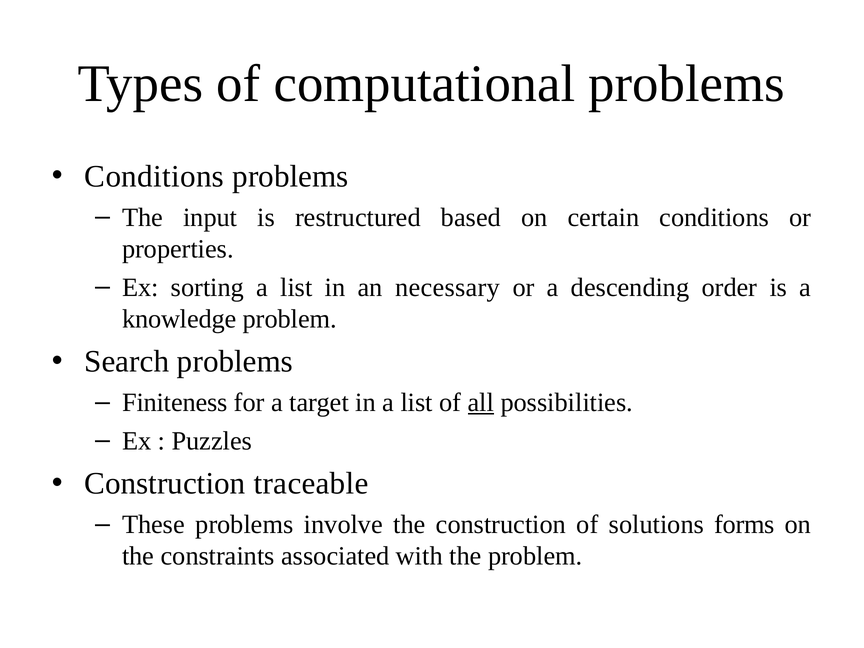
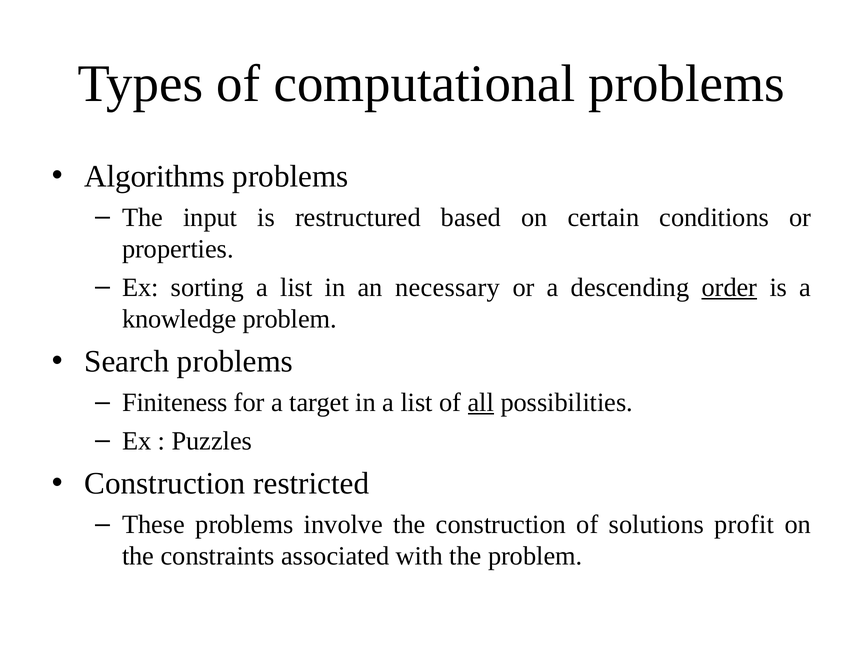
Conditions: Conditions -> Algorithms (154, 176)
order underline: none -> present (729, 287)
traceable: traceable -> restricted (311, 484)
forms: forms -> profit (744, 525)
